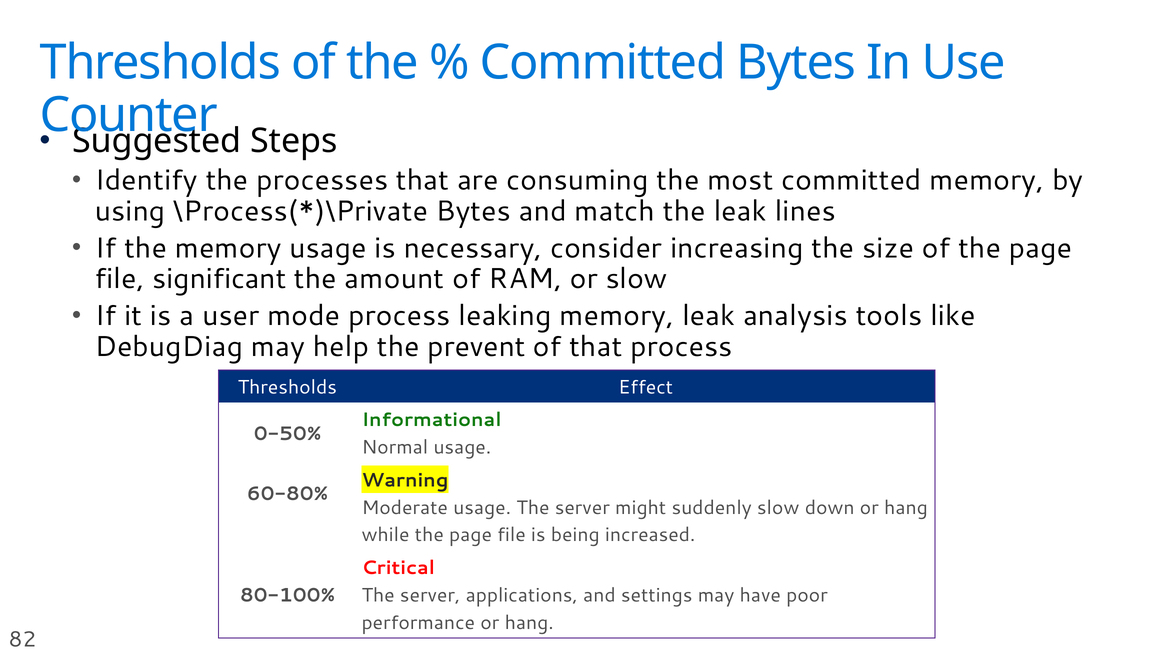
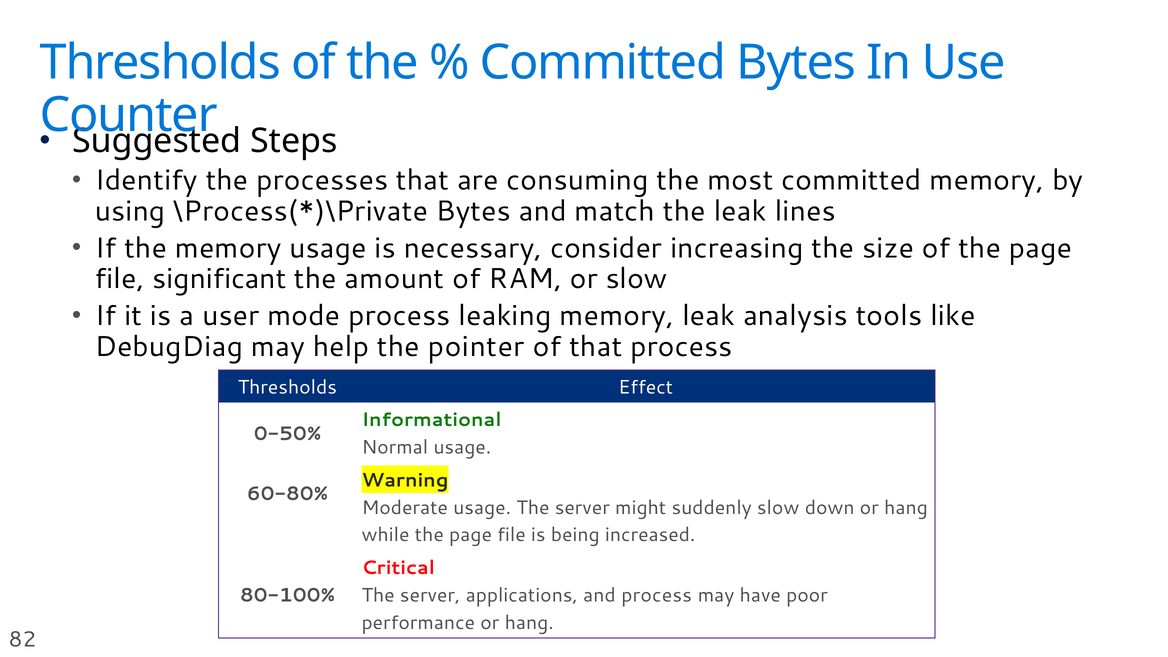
prevent: prevent -> pointer (476, 347)
and settings: settings -> process (657, 595)
